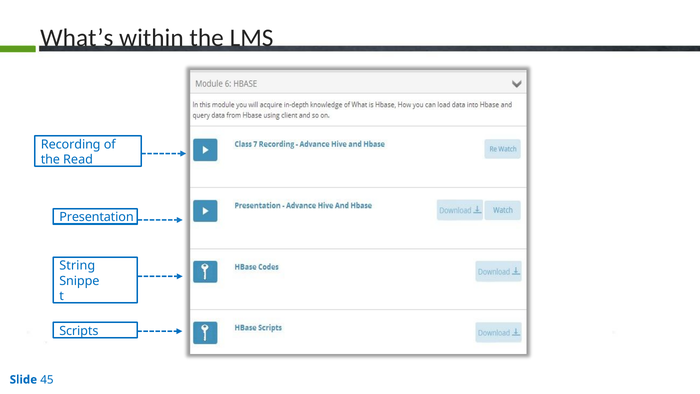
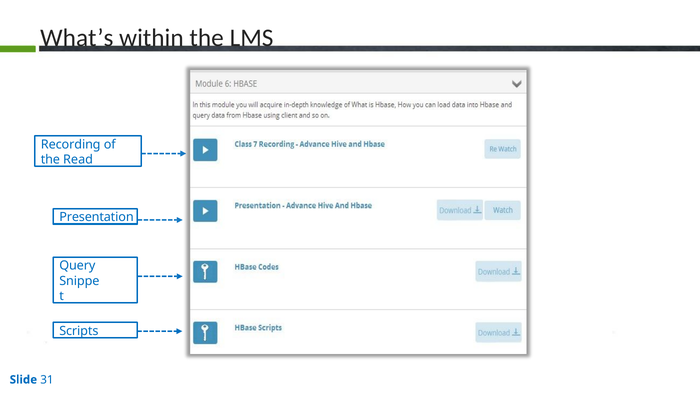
String: String -> Query (77, 266)
45: 45 -> 31 (47, 379)
